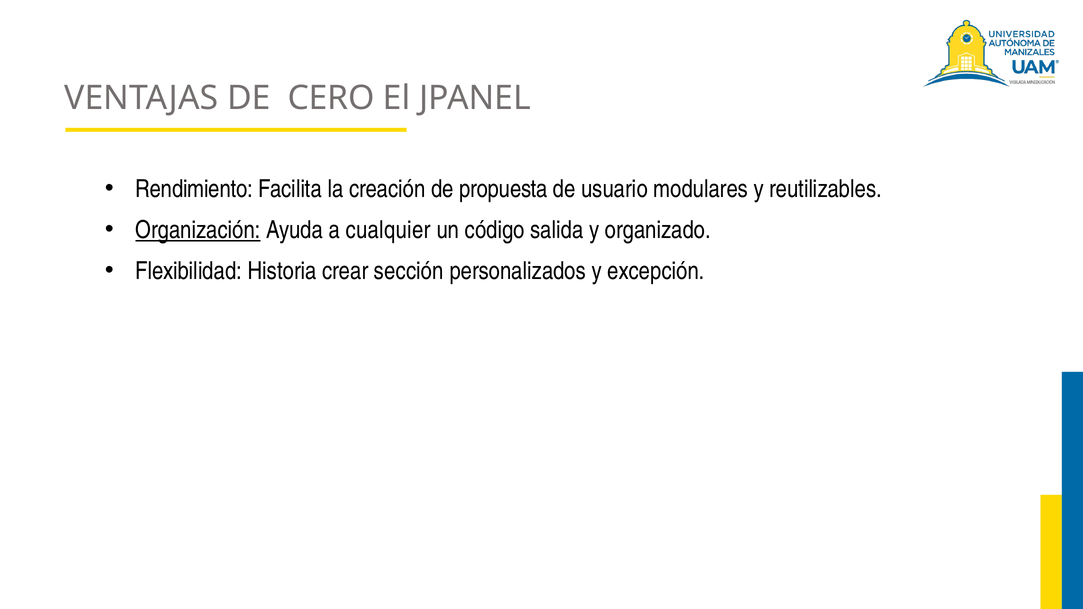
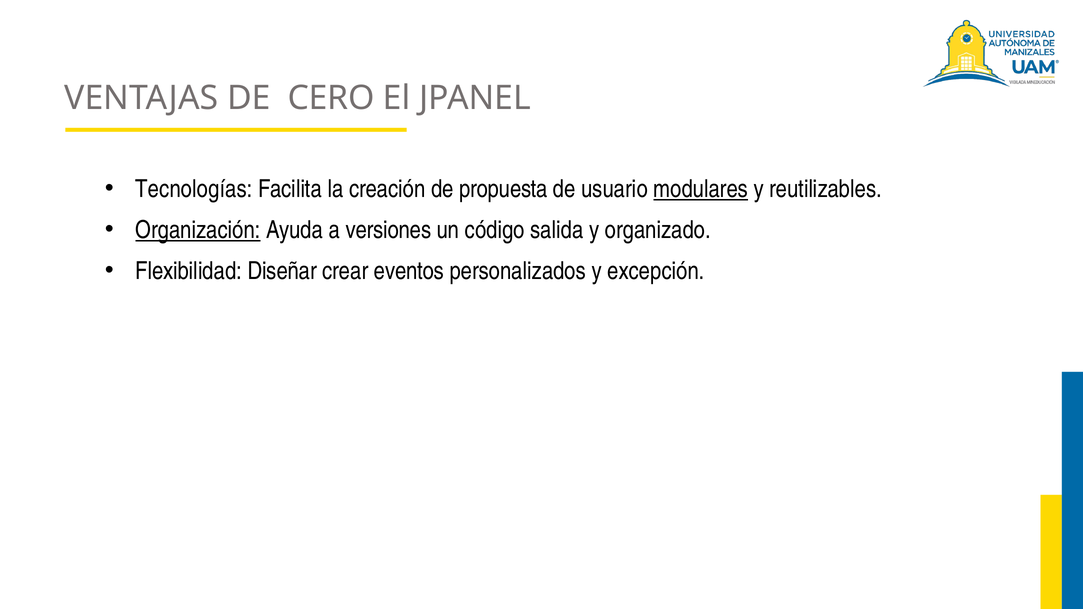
Rendimiento: Rendimiento -> Tecnologías (194, 189)
modulares underline: none -> present (701, 189)
cualquier: cualquier -> versiones (388, 230)
Historia: Historia -> Diseñar (282, 271)
sección: sección -> eventos (409, 271)
